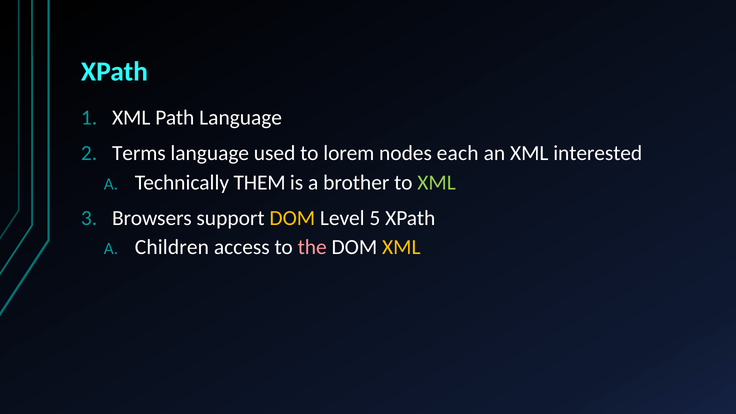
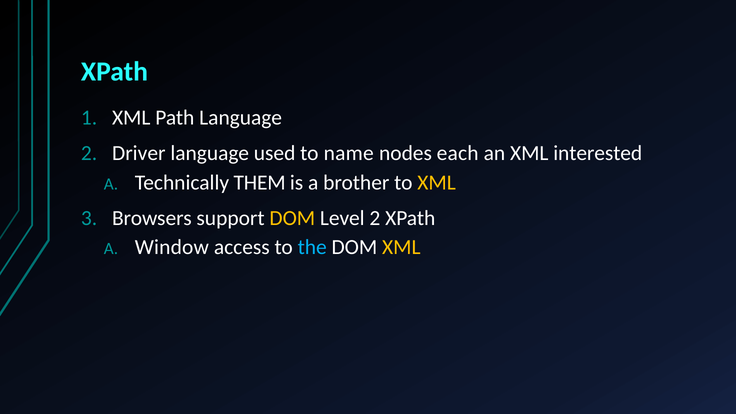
Terms: Terms -> Driver (139, 153)
lorem: lorem -> name (349, 153)
XML colour: light green -> yellow (437, 183)
Level 5: 5 -> 2 (375, 218)
Children: Children -> Window (172, 247)
the colour: pink -> light blue (312, 247)
